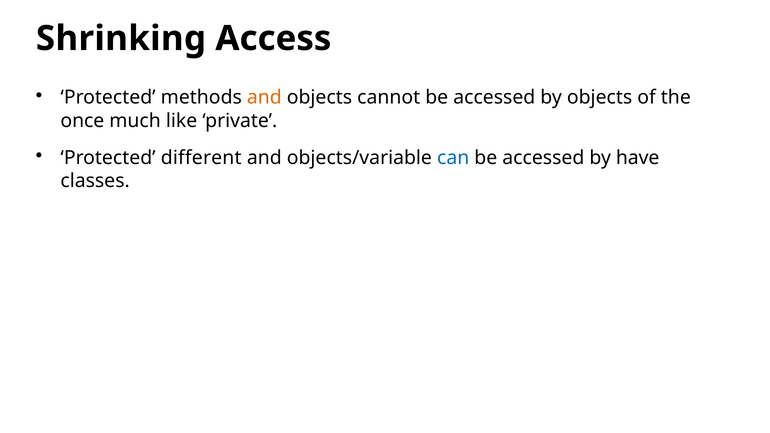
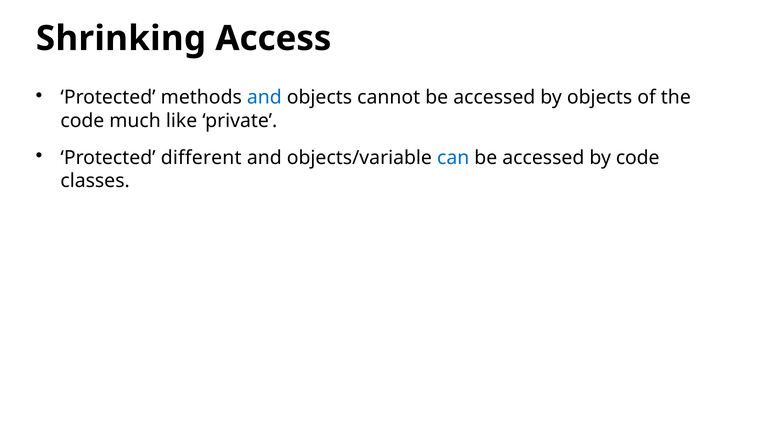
and colour: orange -> blue (264, 97)
once: once -> code (82, 121)
by have: have -> code (638, 158)
